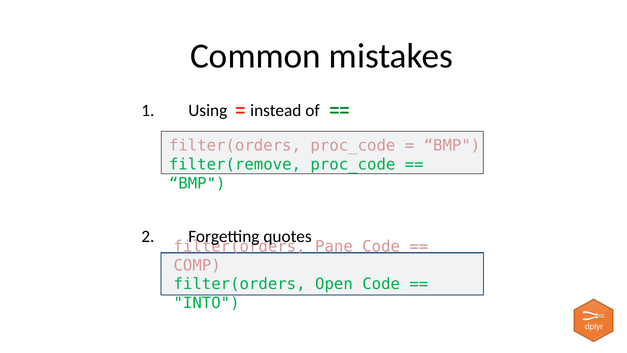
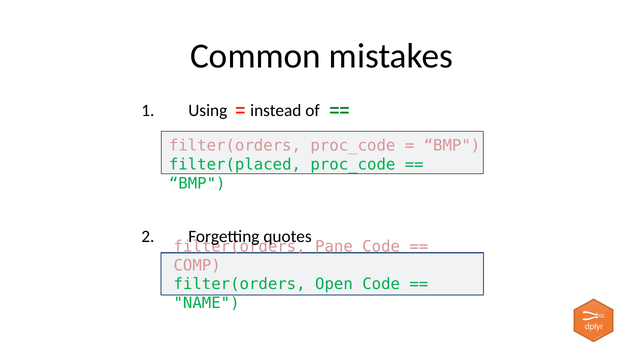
filter(remove: filter(remove -> filter(placed (235, 164)
INTO: INTO -> NAME (207, 303)
